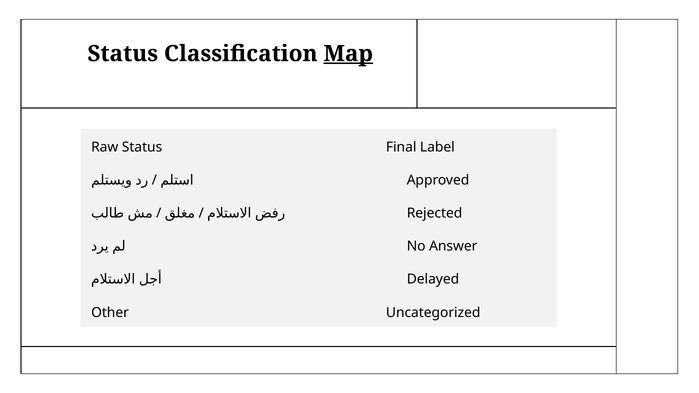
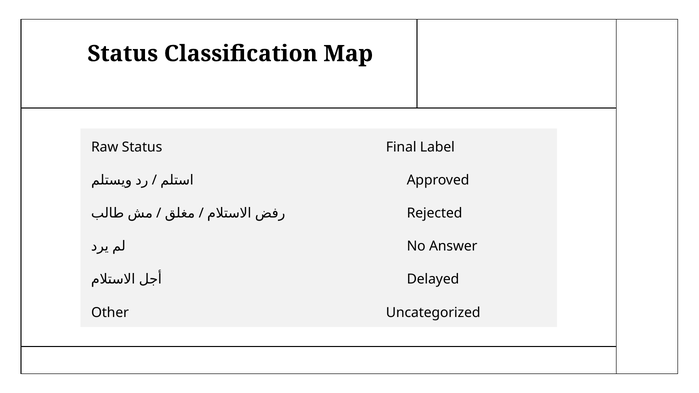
Map underline: present -> none (348, 54)
